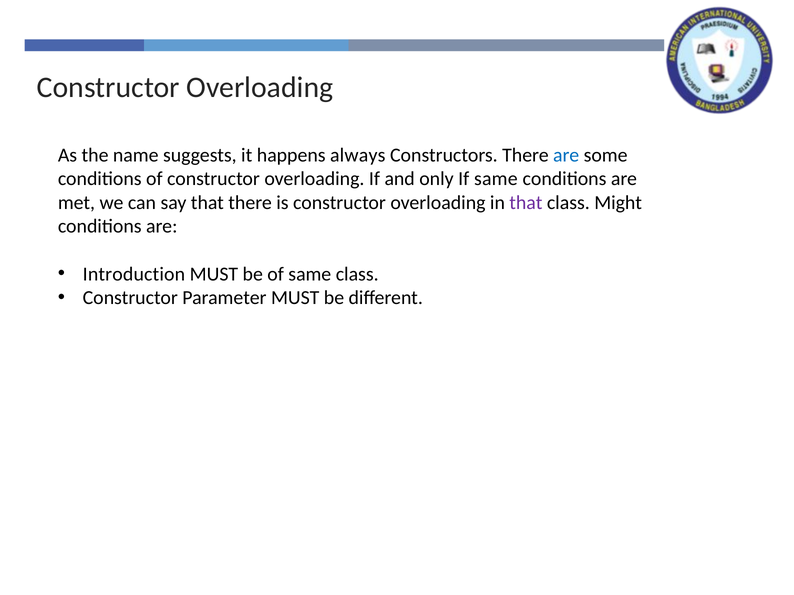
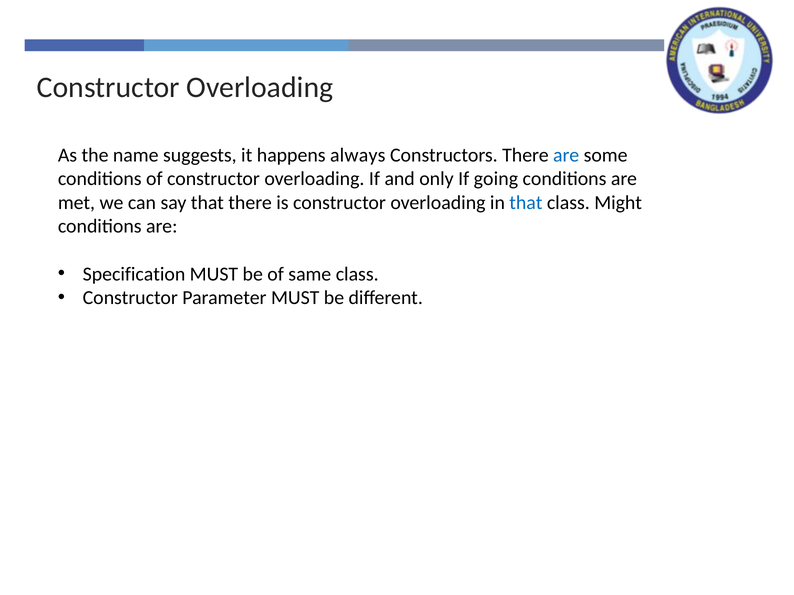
If same: same -> going (496, 179)
that colour: purple -> blue (526, 203)
Introduction: Introduction -> Specification (134, 274)
